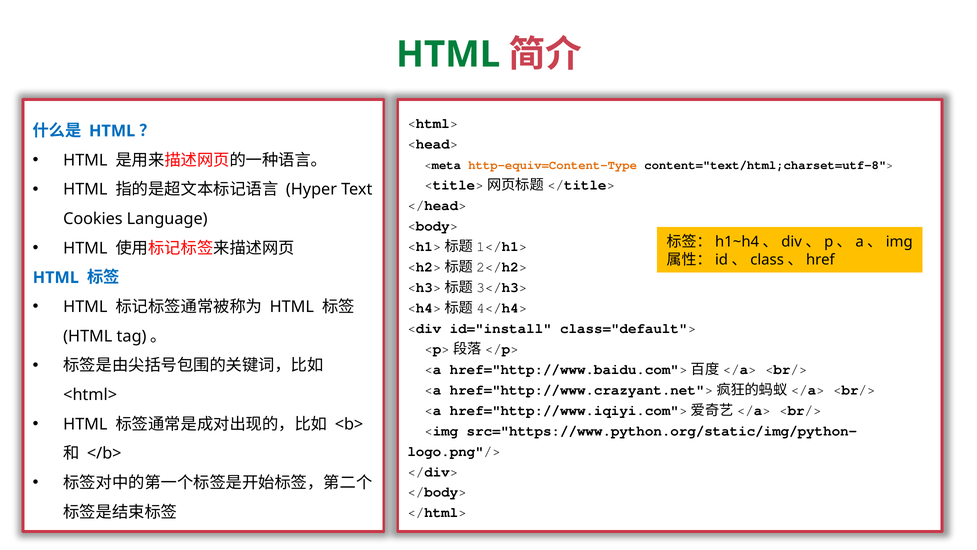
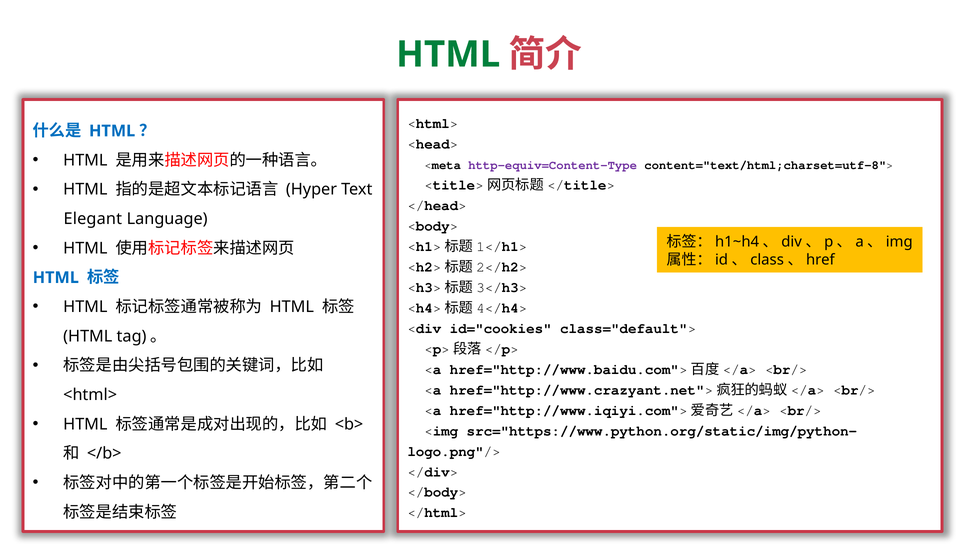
http-equiv=Content-Type colour: orange -> purple (553, 165)
Cookies: Cookies -> Elegant (93, 219)
id="install: id="install -> id="cookies (501, 328)
